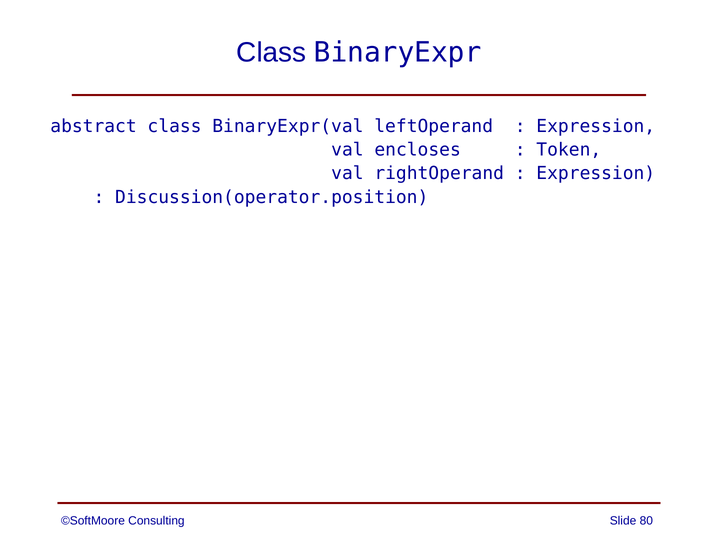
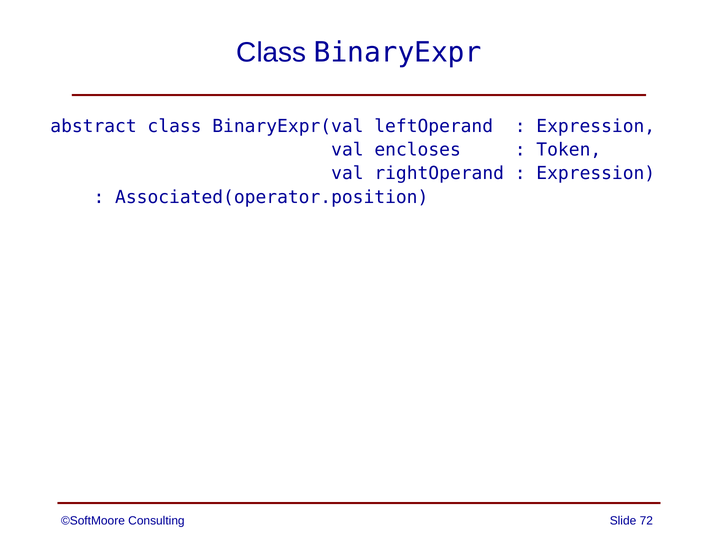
Discussion(operator.position: Discussion(operator.position -> Associated(operator.position (272, 197)
80: 80 -> 72 (646, 520)
